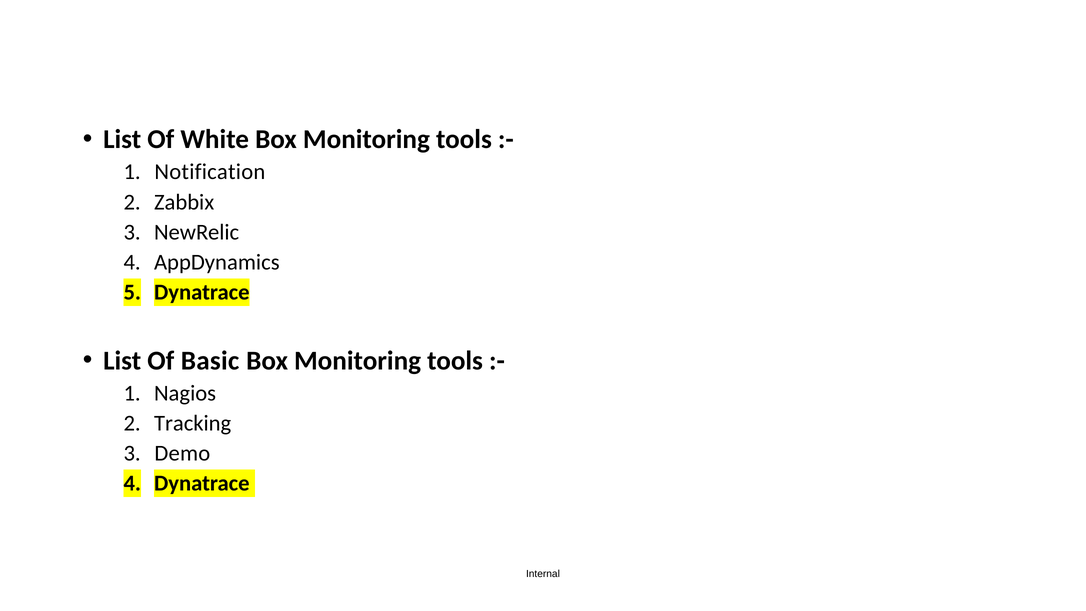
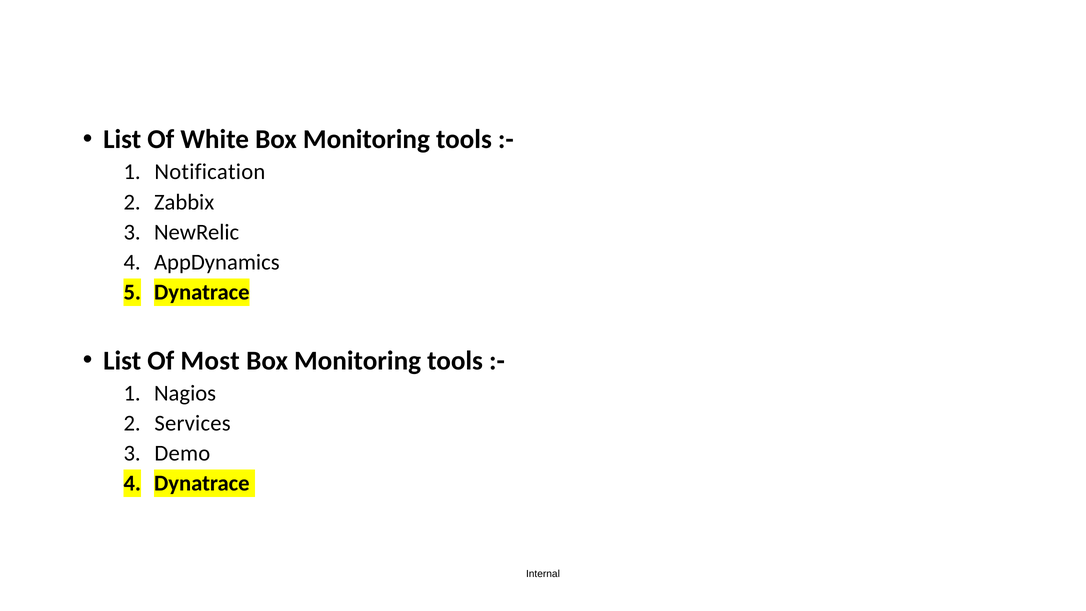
Basic: Basic -> Most (210, 361)
Tracking: Tracking -> Services (193, 423)
